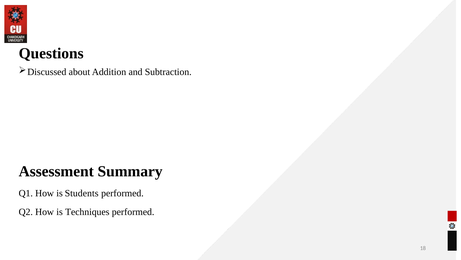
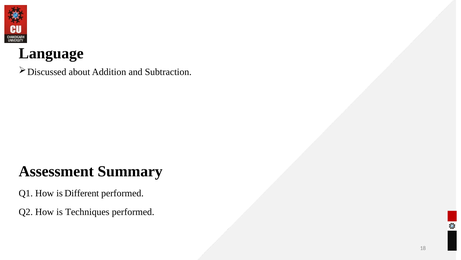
Questions: Questions -> Language (51, 53)
Students: Students -> Different (82, 193)
